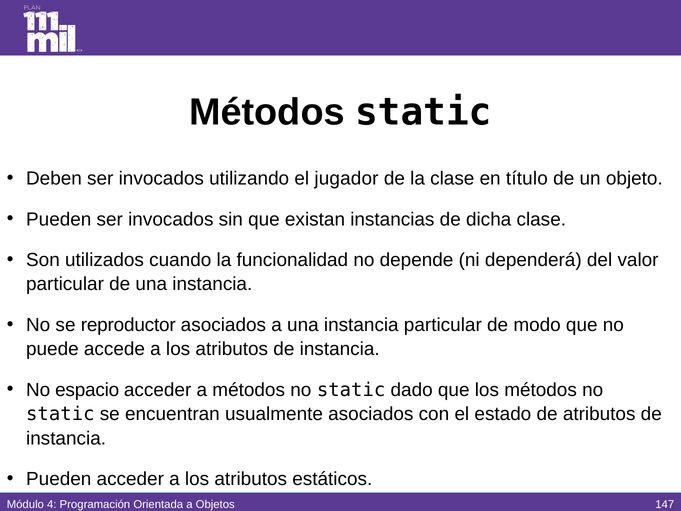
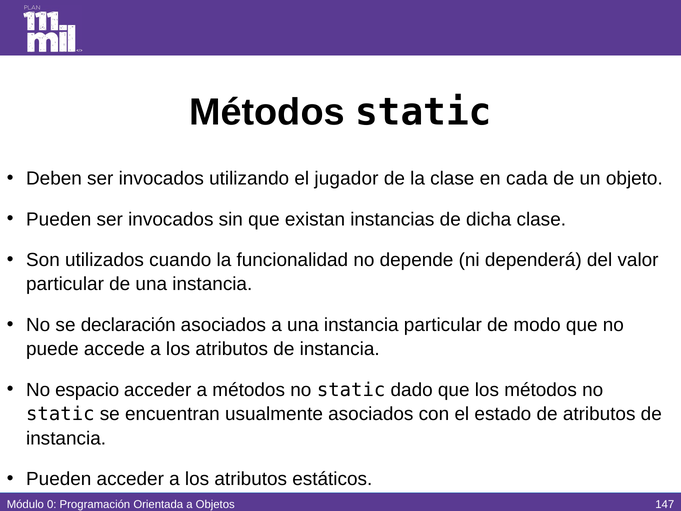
título: título -> cada (527, 179)
reproductor: reproductor -> declaración (128, 325)
4: 4 -> 0 (52, 504)
